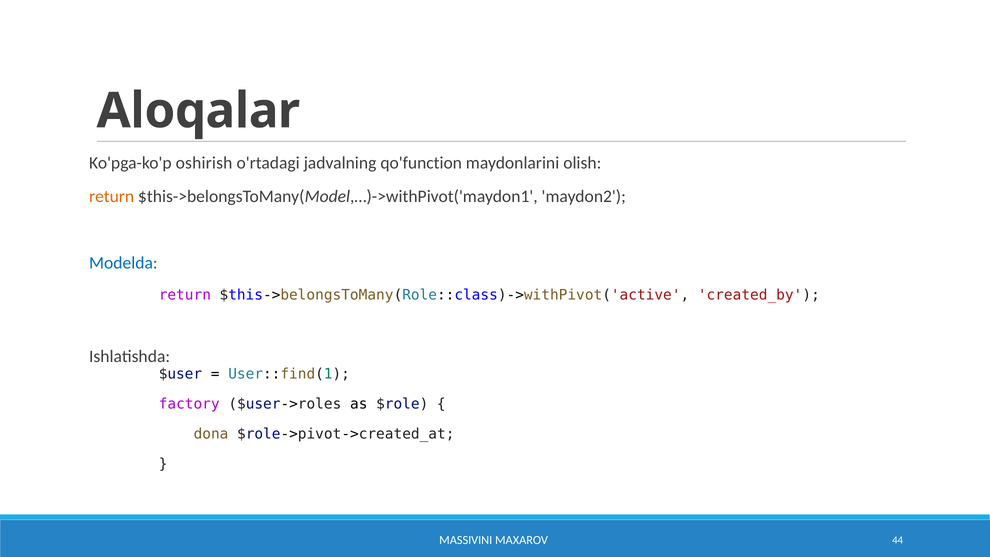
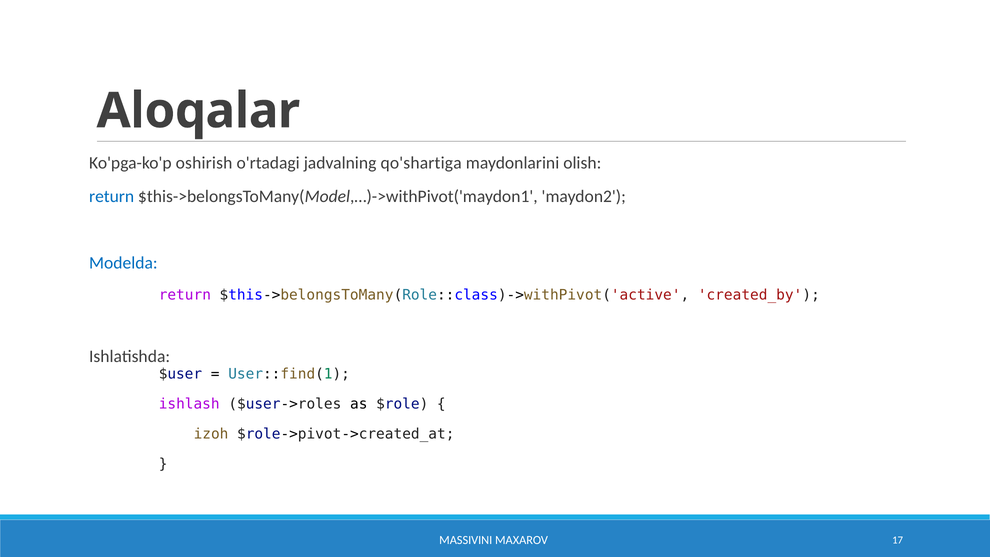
qo'function: qo'function -> qo'shartiga (421, 163)
return colour: orange -> blue (112, 196)
factory: factory -> ishlash (189, 404)
dona: dona -> izoh (211, 434)
44: 44 -> 17 (898, 540)
